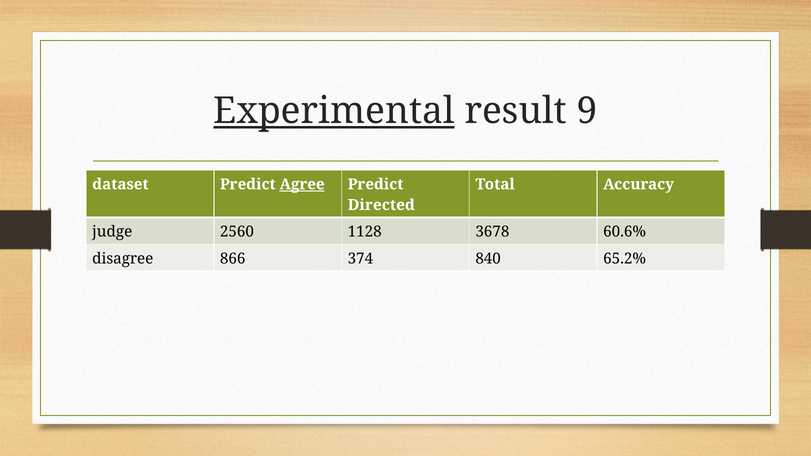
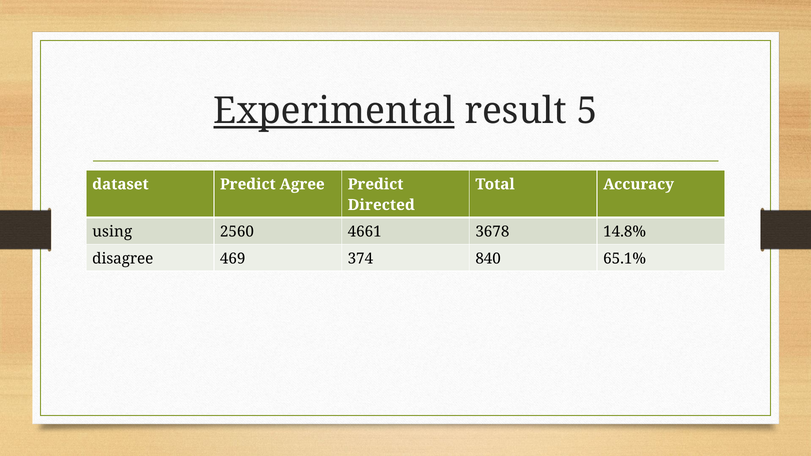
9: 9 -> 5 (587, 111)
Agree underline: present -> none (302, 184)
judge: judge -> using (112, 232)
1128: 1128 -> 4661 (365, 232)
60.6%: 60.6% -> 14.8% (625, 232)
866: 866 -> 469 (233, 259)
65.2%: 65.2% -> 65.1% (625, 259)
